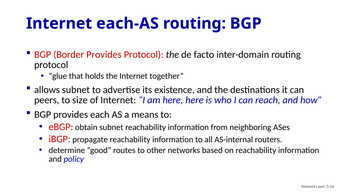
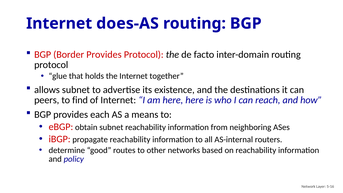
each-AS: each-AS -> does-AS (128, 23)
size: size -> find (80, 100)
